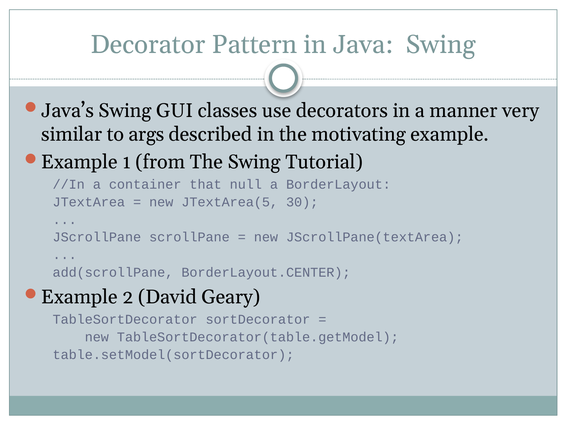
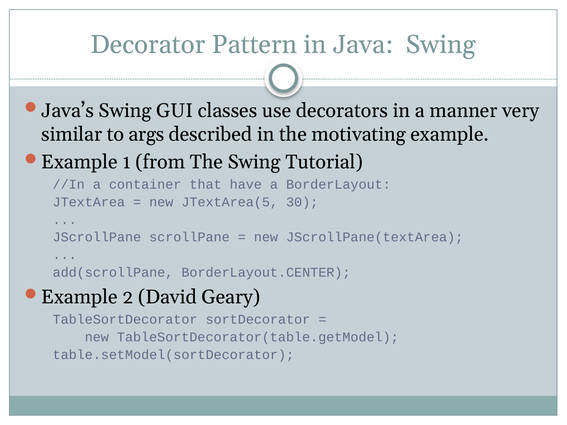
null: null -> have (246, 184)
